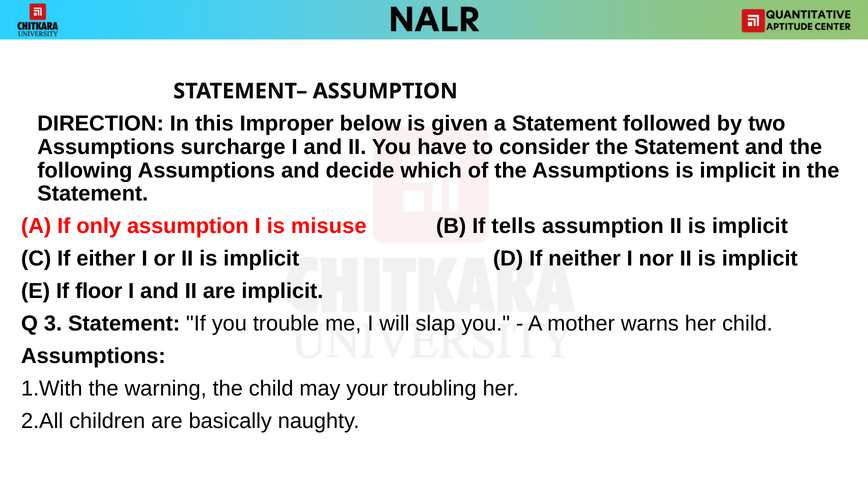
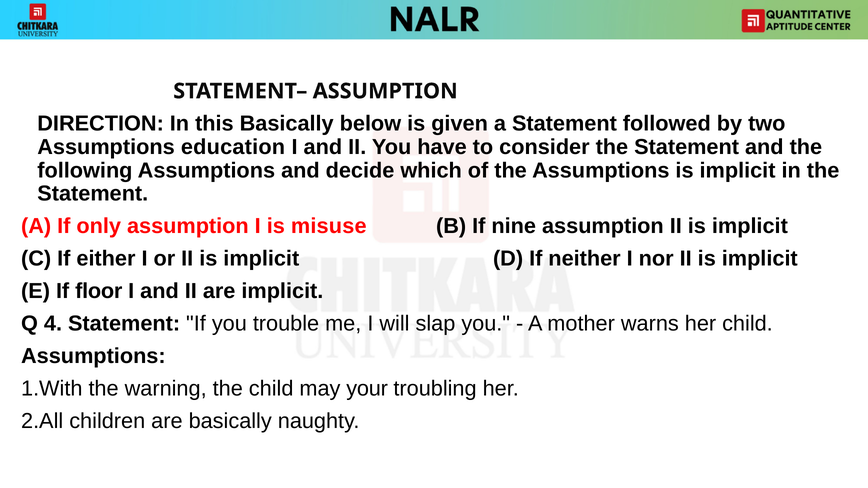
this Improper: Improper -> Basically (287, 124)
surcharge: surcharge -> education (233, 147)
tells: tells -> nine (514, 226)
3: 3 -> 4 (53, 324)
